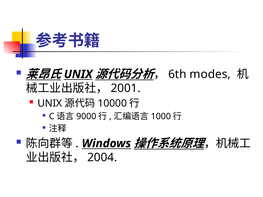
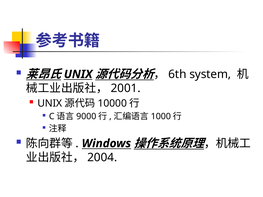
modes: modes -> system (210, 74)
